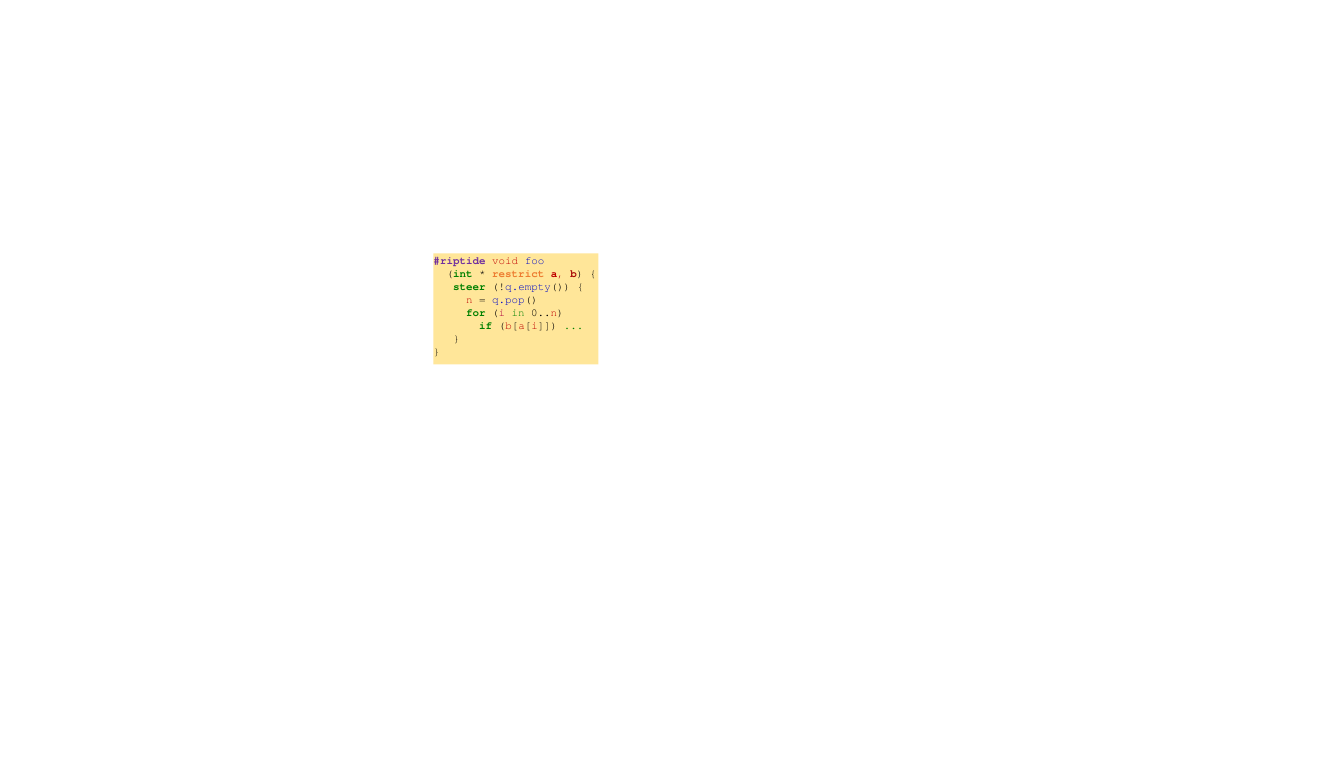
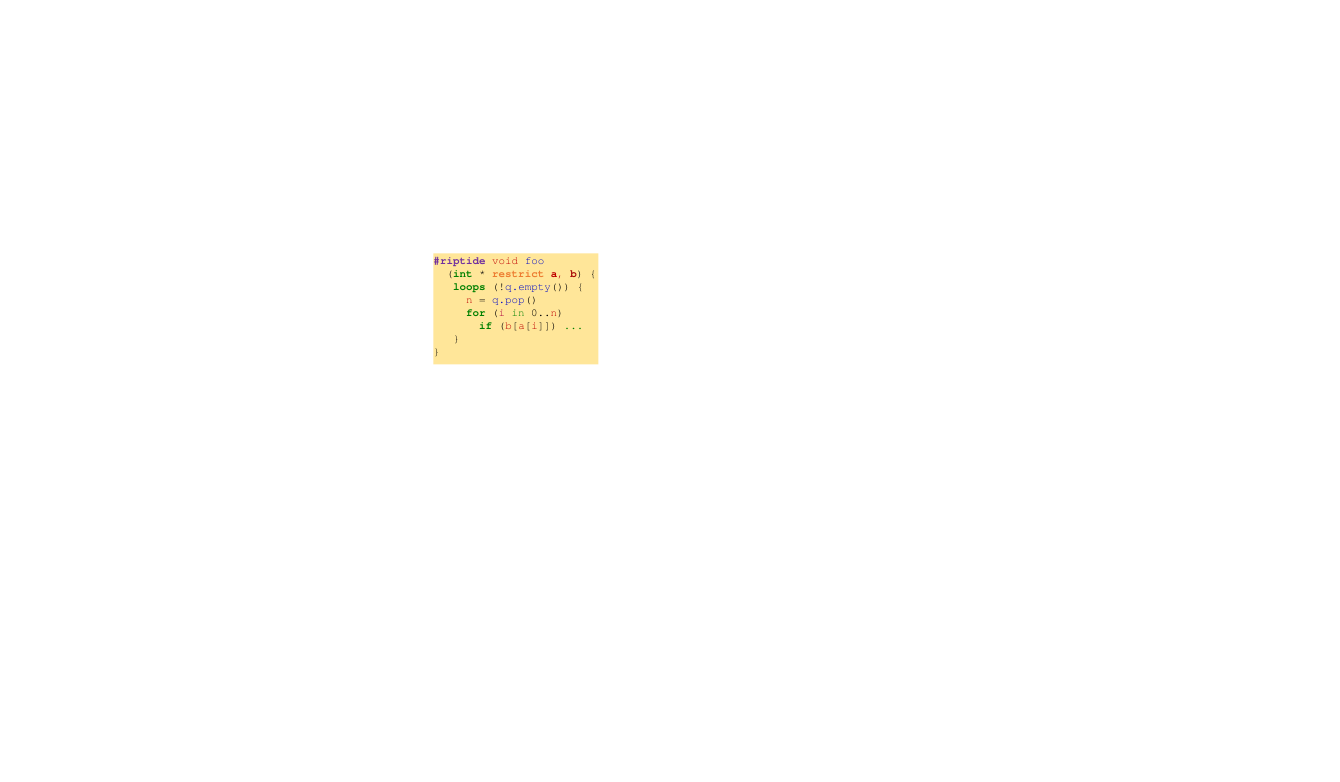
steer: steer -> loops (469, 287)
